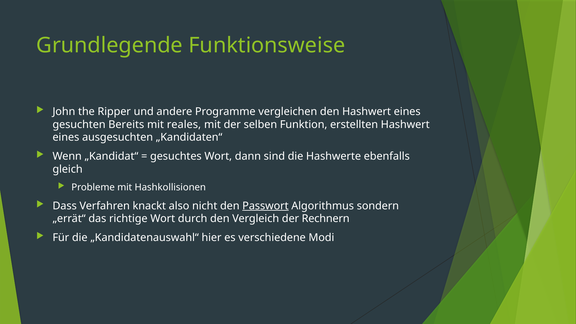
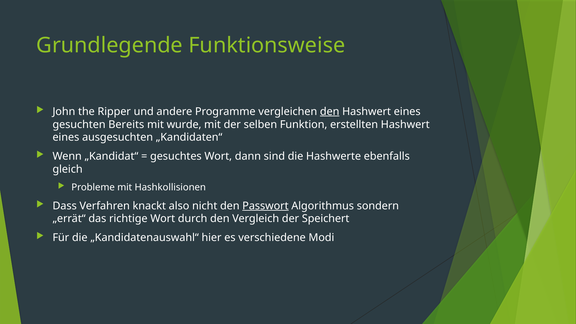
den underline: none -> present (330, 111)
reales: reales -> wurde (184, 124)
Rechnern: Rechnern -> Speichert (326, 219)
